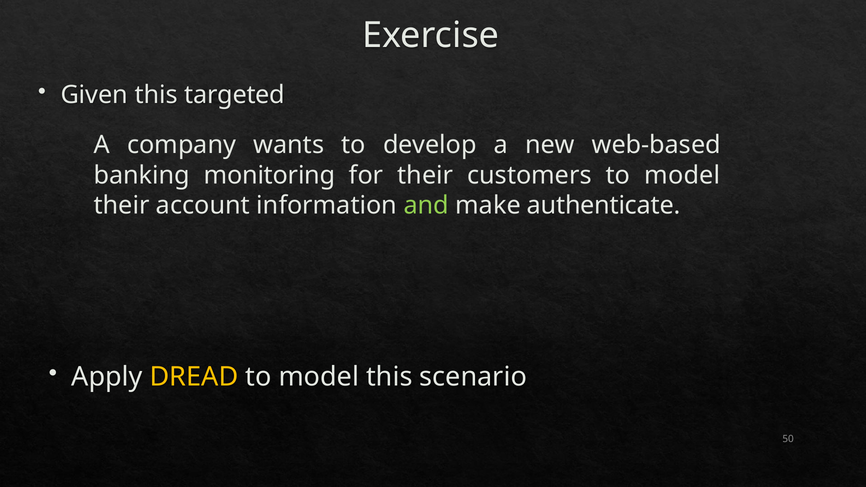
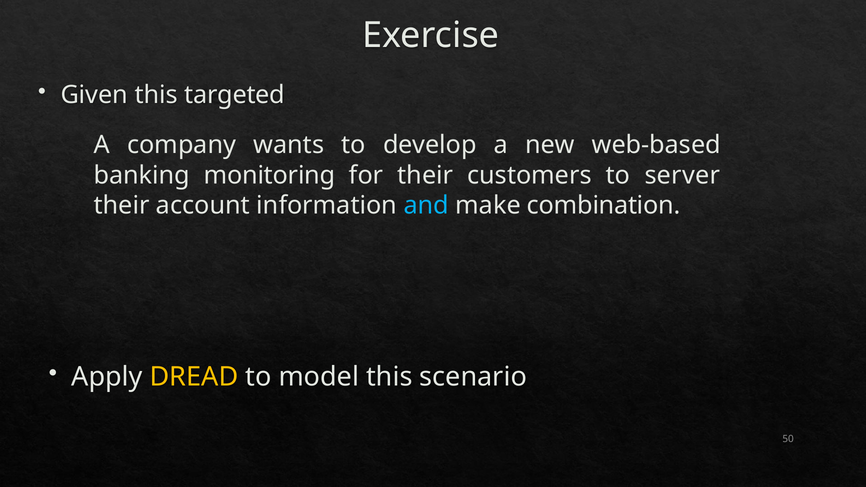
customers to model: model -> server (682, 175)
and colour: light green -> light blue (426, 206)
authenticate: authenticate -> combination (604, 206)
